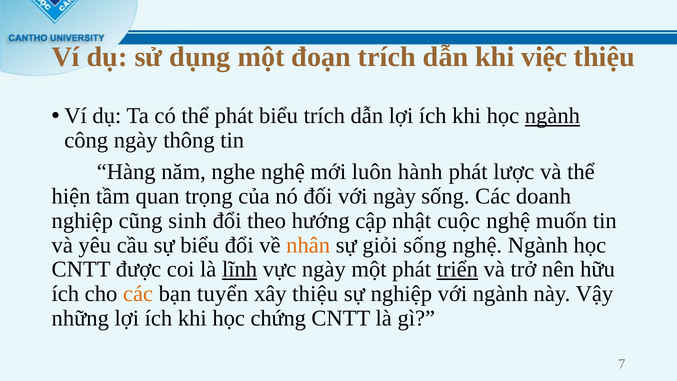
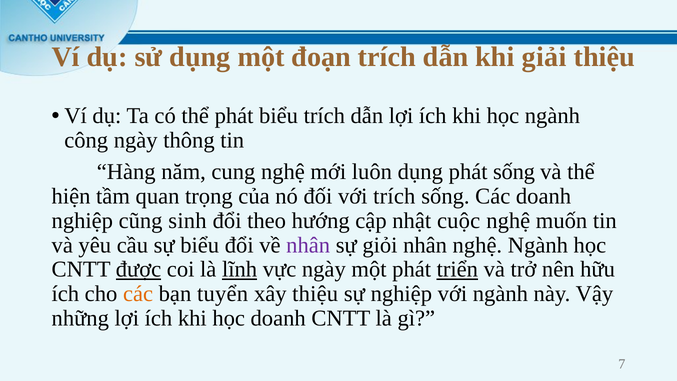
việc: việc -> giải (544, 57)
ngành underline: present -> none (552, 116)
nghe: nghe -> cung (233, 172)
luôn hành: hành -> dụng (420, 172)
phát lược: lược -> sống (514, 172)
với ngày: ngày -> trích (394, 196)
nhân colour: orange -> purple (308, 245)
giỏi sống: sống -> nhân (425, 245)
được underline: none -> present (139, 269)
học chứng: chứng -> doanh (278, 318)
